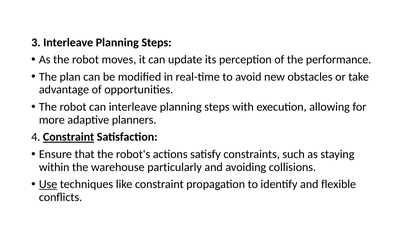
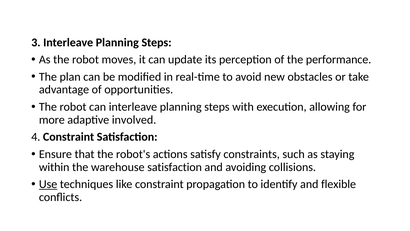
planners: planners -> involved (134, 120)
Constraint underline: present -> none (69, 137)
warehouse particularly: particularly -> satisfaction (175, 167)
